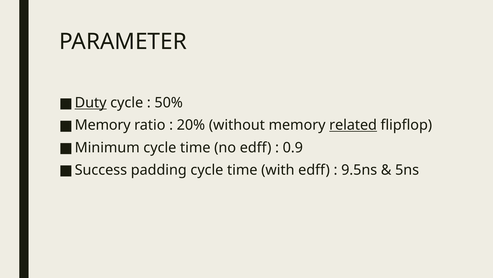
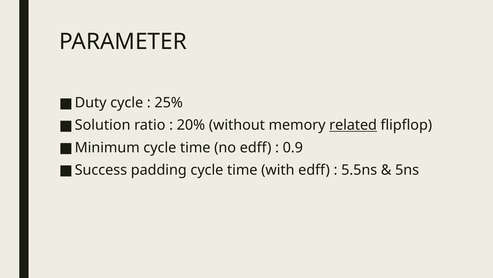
Duty underline: present -> none (91, 102)
50%: 50% -> 25% (169, 102)
Memory: Memory -> Solution (103, 125)
9.5ns: 9.5ns -> 5.5ns (359, 170)
